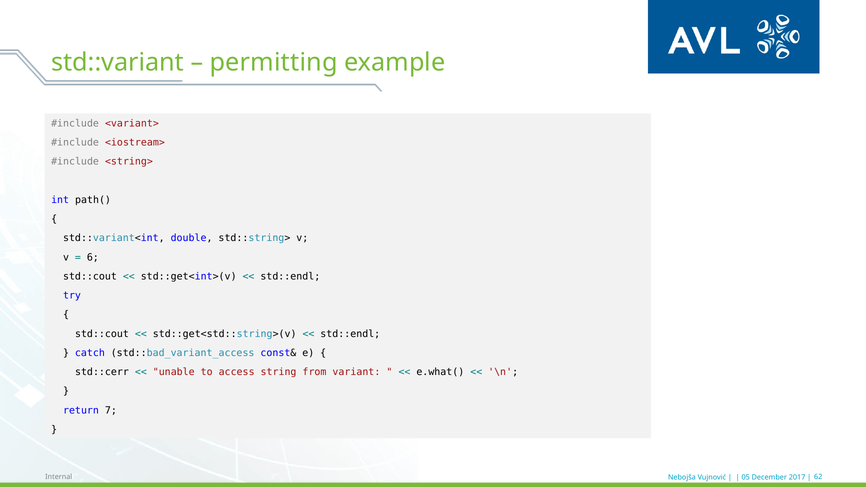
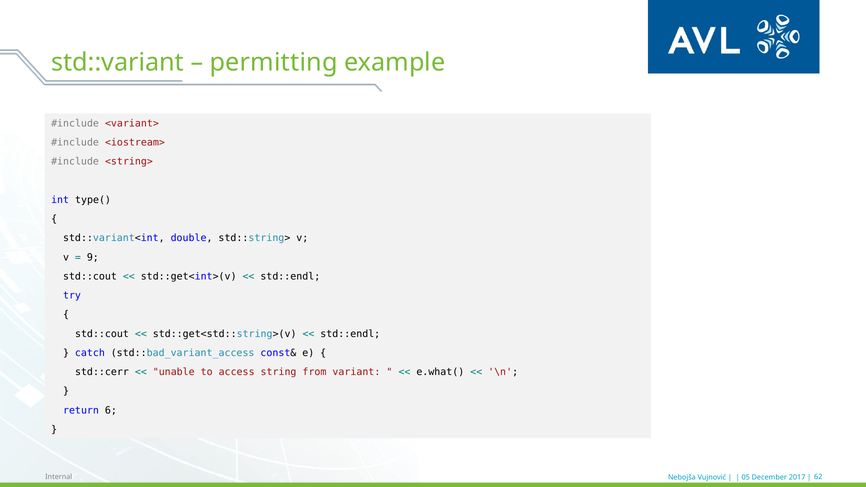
path(: path( -> type( (93, 200)
6: 6 -> 9 (93, 257)
7: 7 -> 6 (111, 410)
